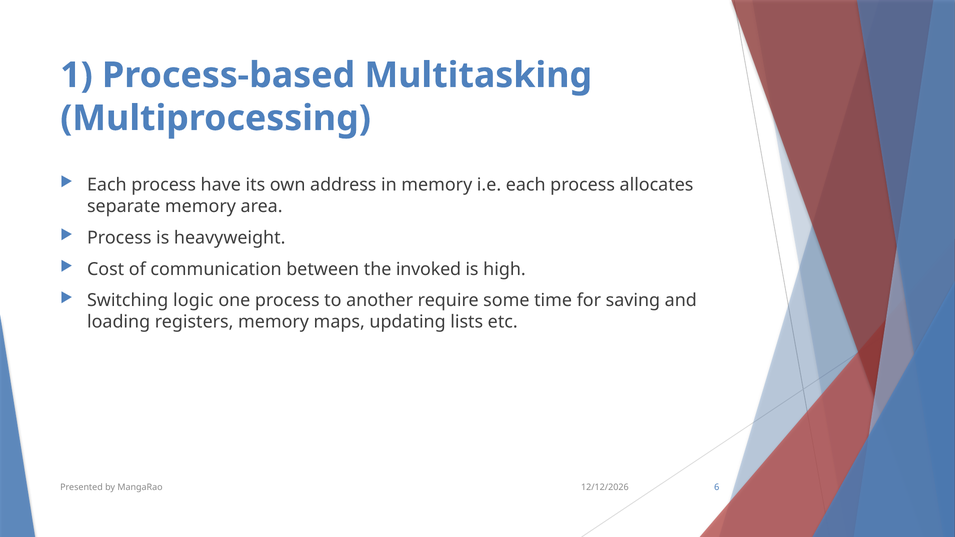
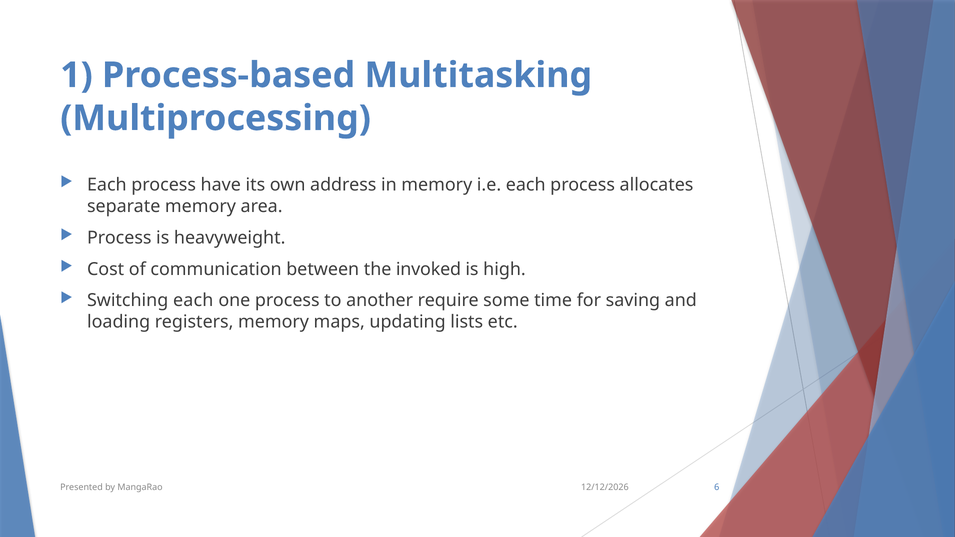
Switching logic: logic -> each (193, 301)
